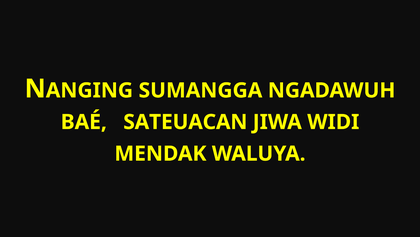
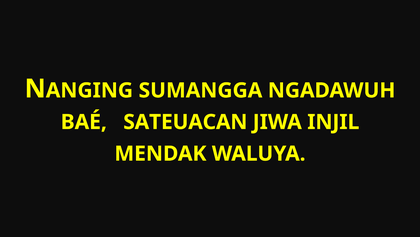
WIDI: WIDI -> INJIL (333, 122)
